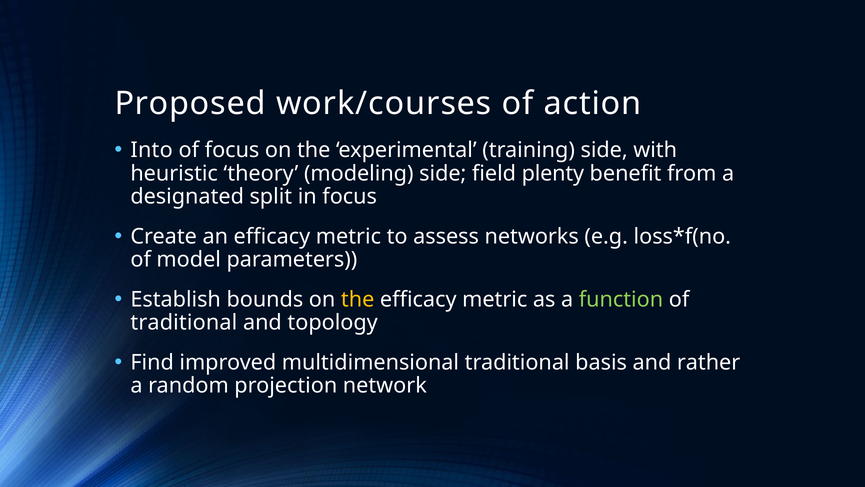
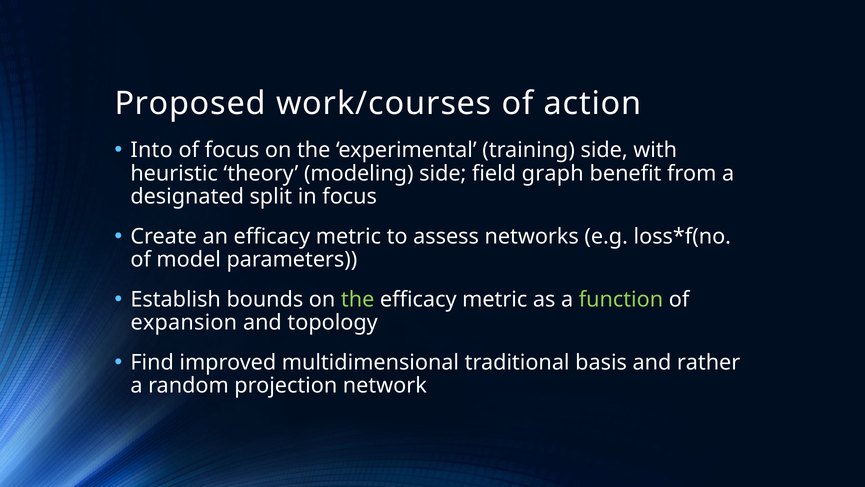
plenty: plenty -> graph (553, 173)
the colour: yellow -> light green (358, 299)
traditional: traditional -> expansion (184, 323)
